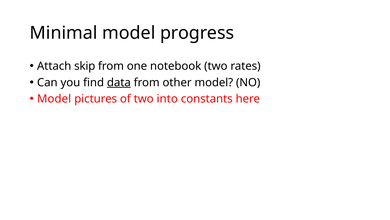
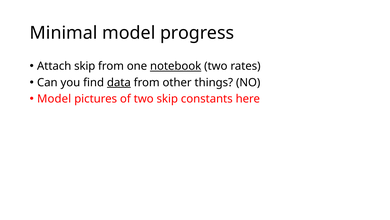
notebook underline: none -> present (176, 66)
other model: model -> things (214, 82)
two into: into -> skip (167, 99)
